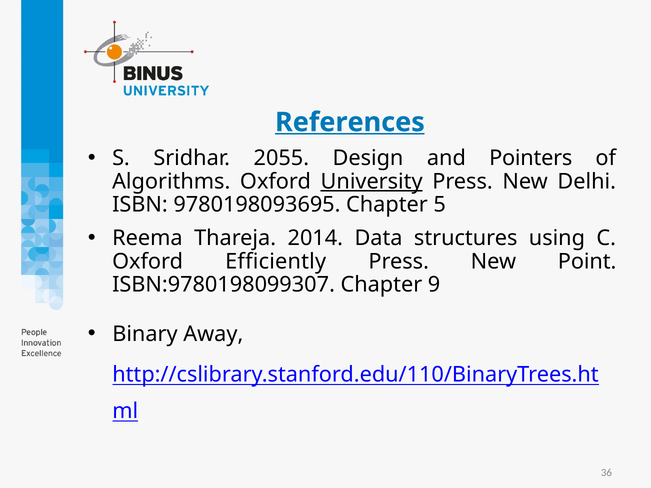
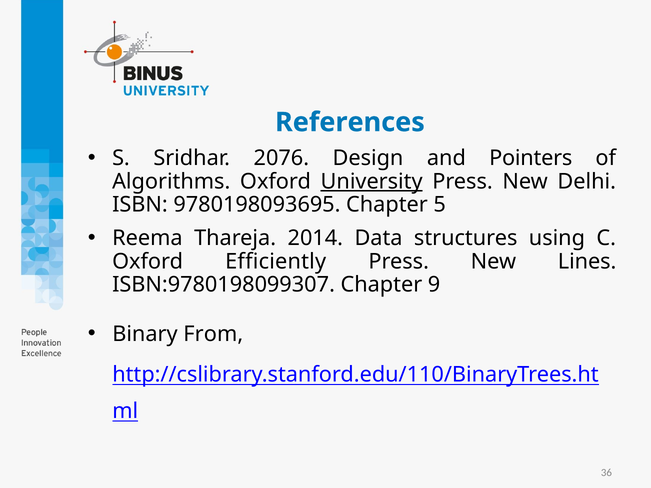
References underline: present -> none (350, 122)
2055: 2055 -> 2076 (281, 158)
Point: Point -> Lines (587, 262)
Away: Away -> From (213, 334)
